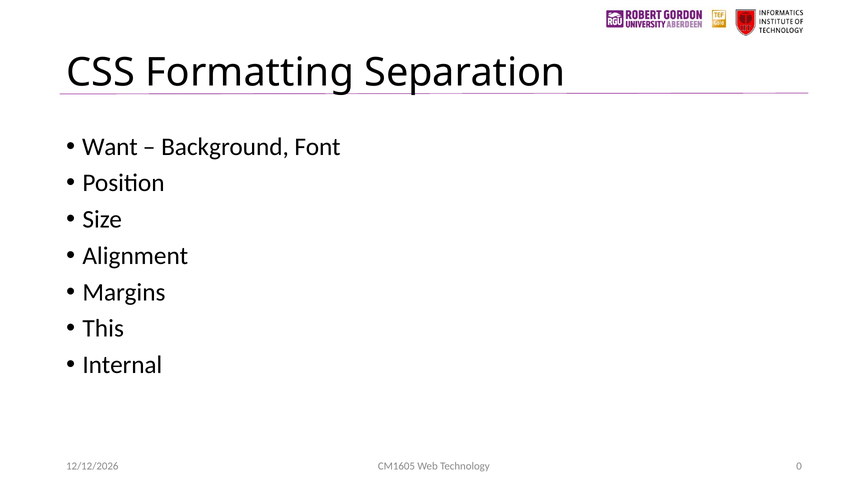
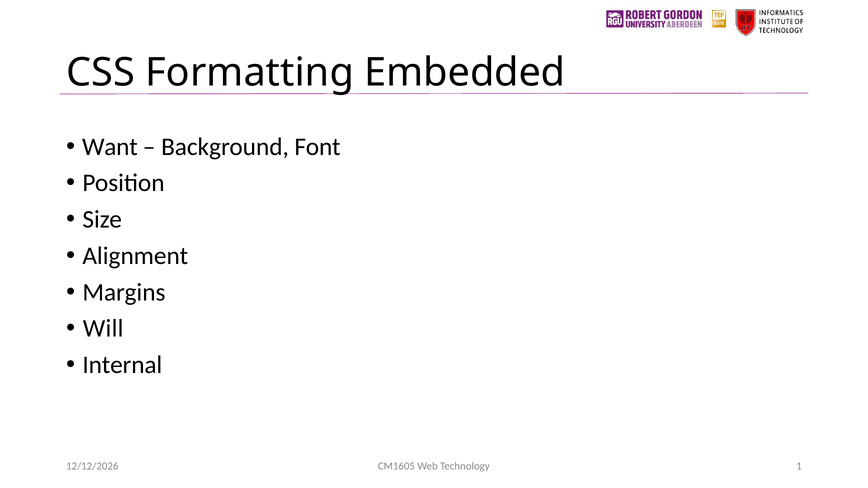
Separation: Separation -> Embedded (465, 73)
This: This -> Will (103, 329)
0: 0 -> 1 (799, 466)
